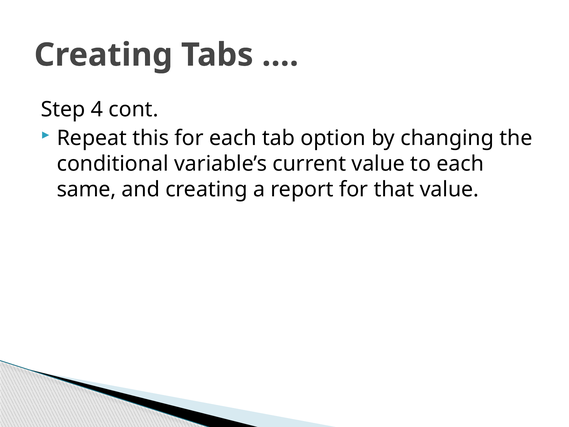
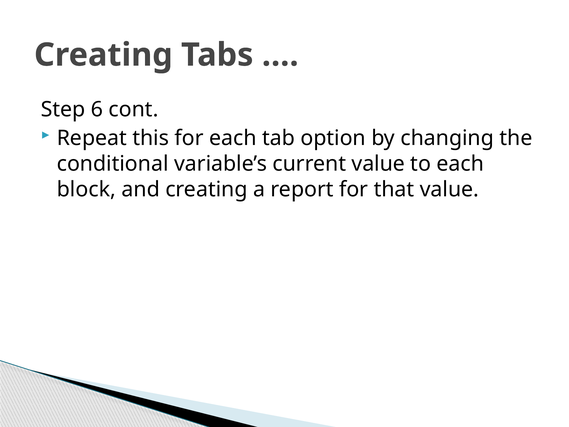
4: 4 -> 6 (97, 109)
same: same -> block (86, 189)
